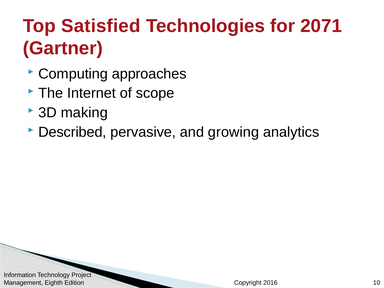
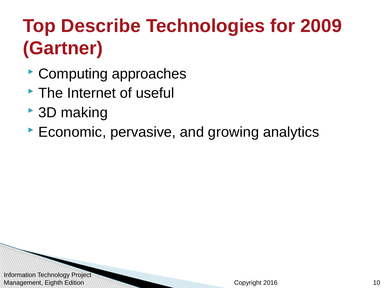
Satisfied: Satisfied -> Describe (101, 26)
2071: 2071 -> 2009 (321, 26)
scope: scope -> useful (155, 93)
Described: Described -> Economic (72, 132)
